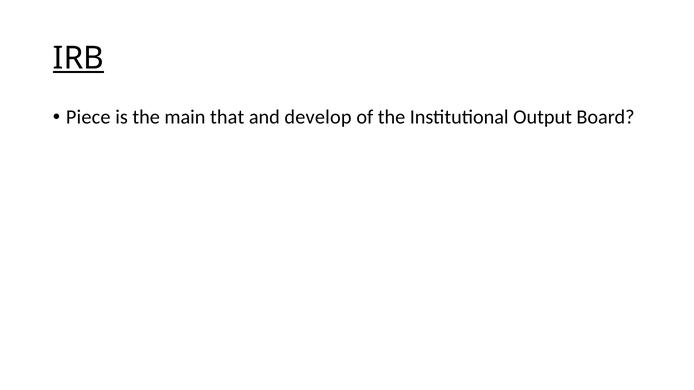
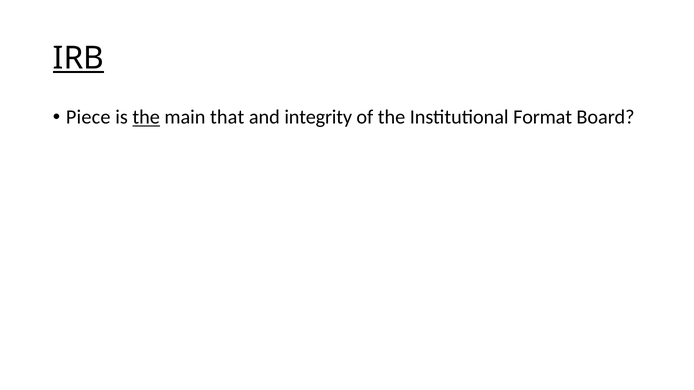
the underline: none -> present (146, 117)
develop: develop -> integrity (318, 117)
Output: Output -> Format (543, 117)
